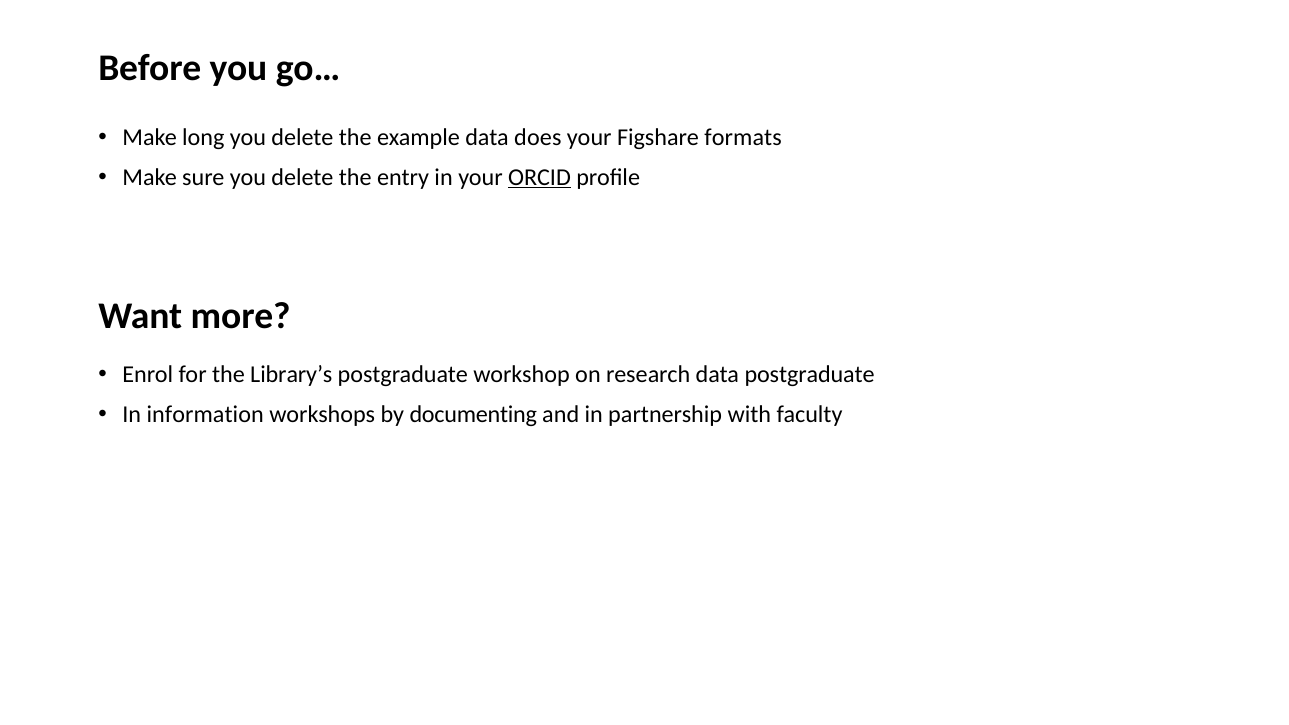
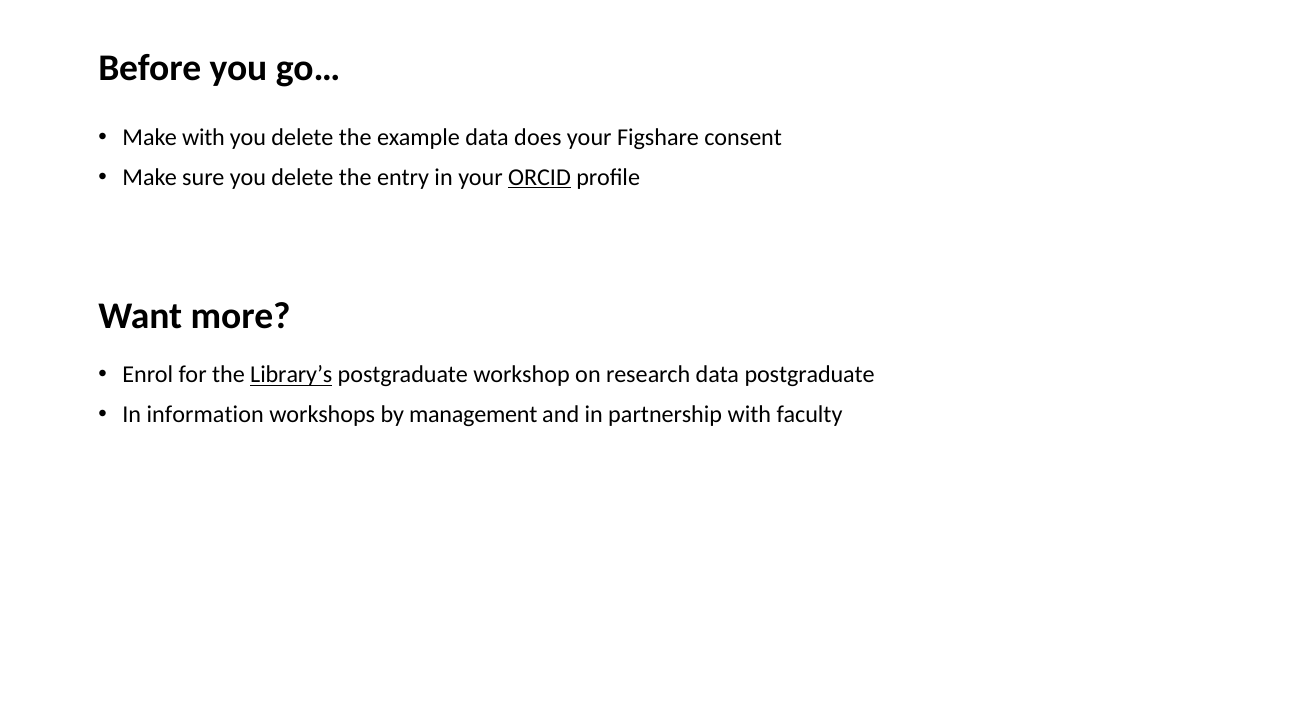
Make long: long -> with (203, 138)
formats: formats -> consent (743, 138)
Library’s underline: none -> present (291, 375)
documenting: documenting -> management (473, 414)
